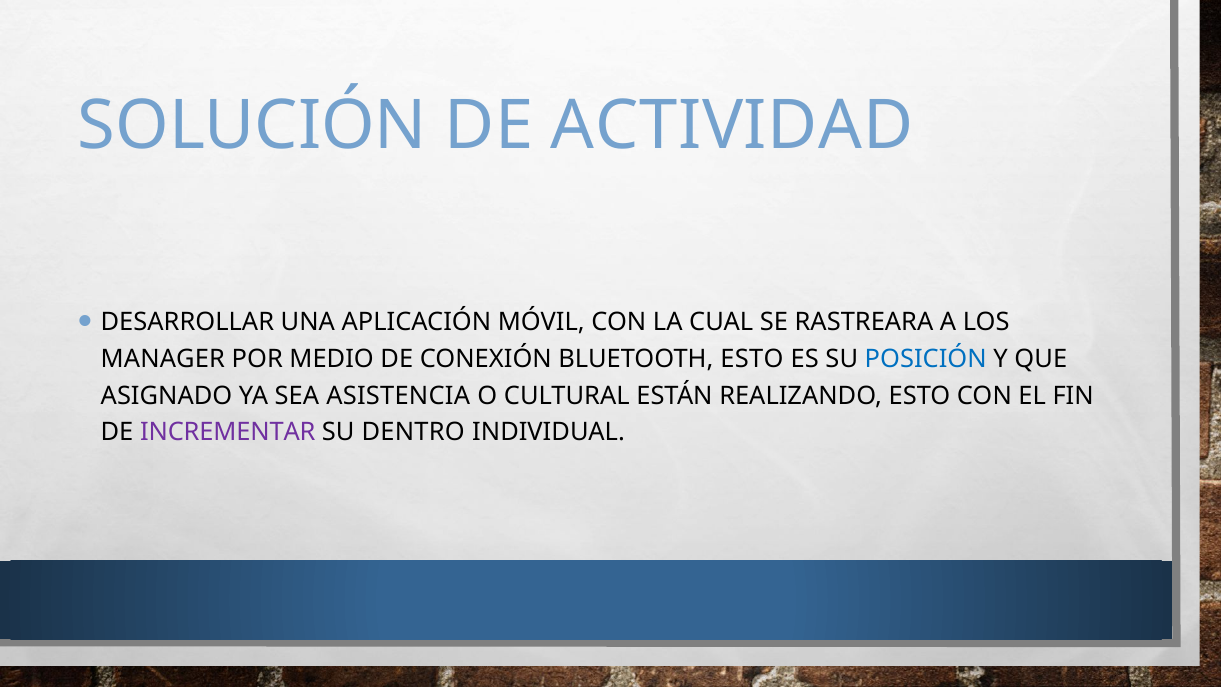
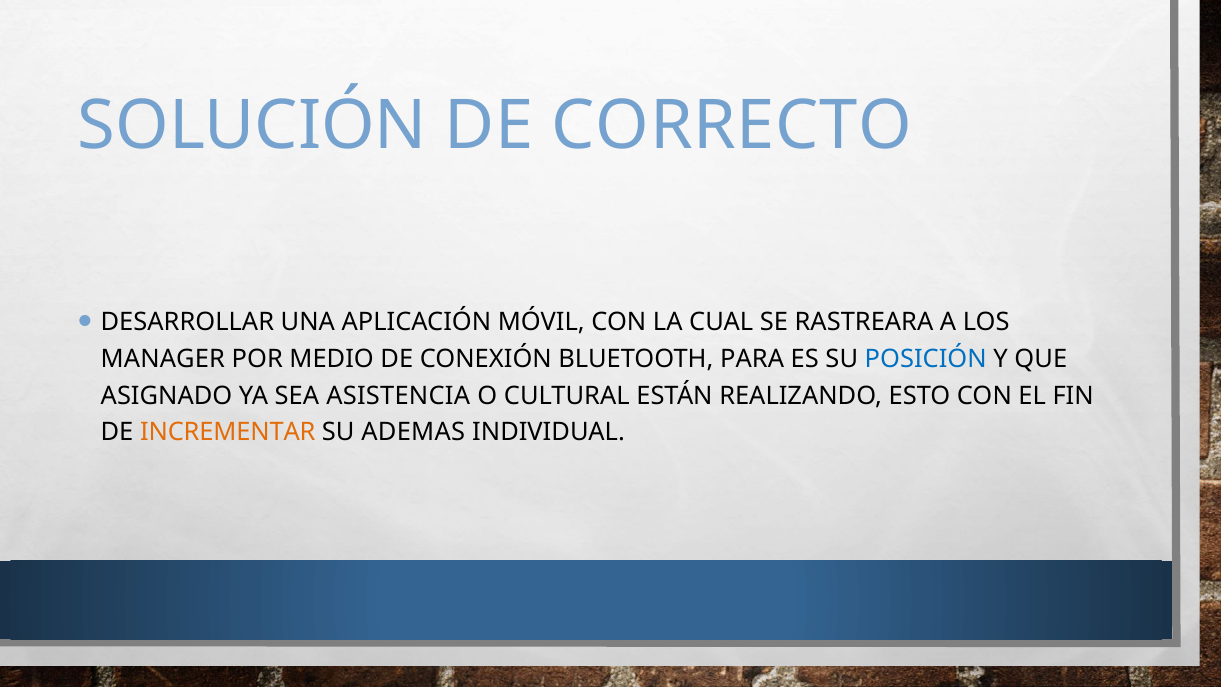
ACTIVIDAD: ACTIVIDAD -> CORRECTO (732, 126)
BLUETOOTH ESTO: ESTO -> PARA (752, 359)
INCREMENTAR colour: purple -> orange (228, 432)
DENTRO: DENTRO -> ADEMAS (413, 432)
